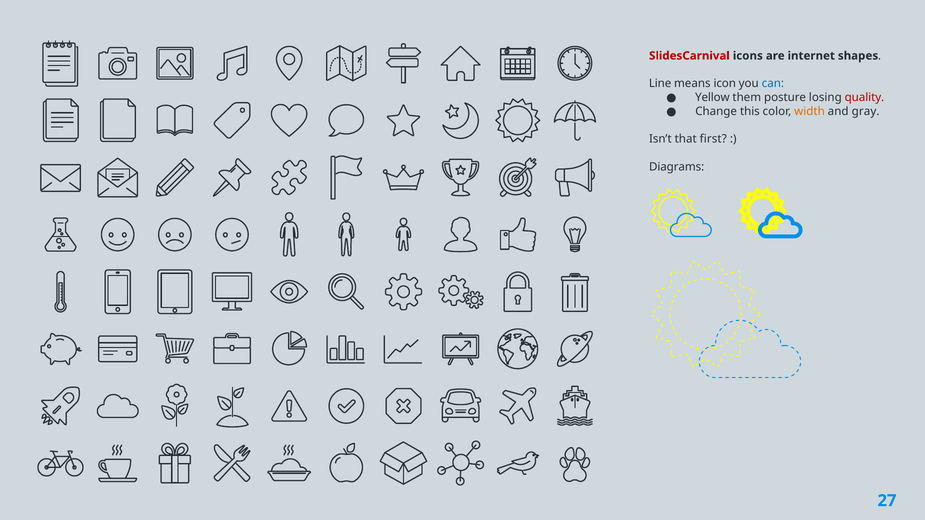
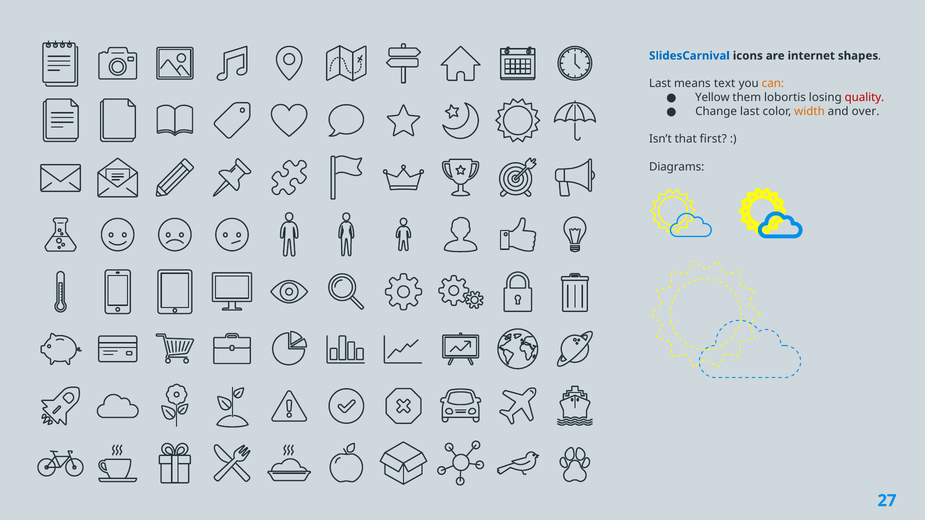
SlidesCarnival colour: red -> blue (689, 56)
Line: Line -> Last (660, 84)
icon: icon -> text (725, 84)
can colour: blue -> orange (773, 84)
posture: posture -> lobortis (785, 98)
Change this: this -> last (750, 111)
gray: gray -> over (866, 111)
